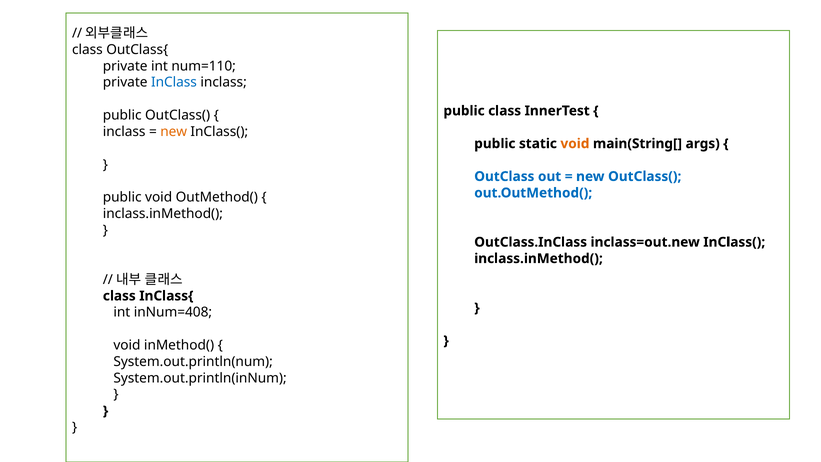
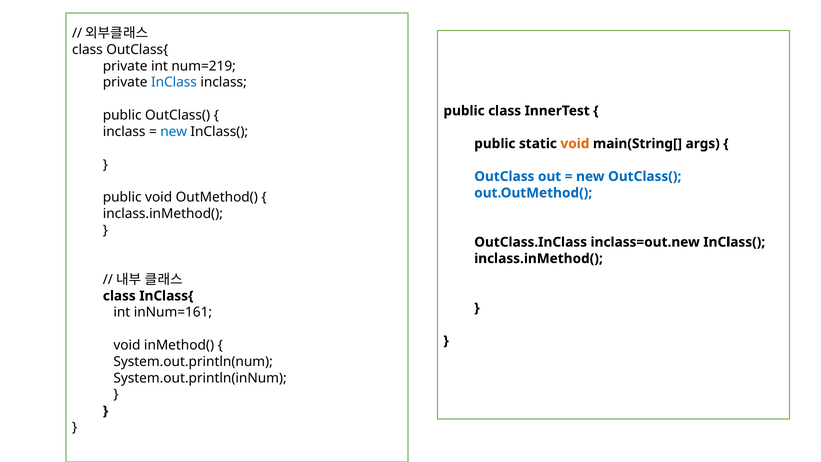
num=110: num=110 -> num=219 (204, 66)
new colour: orange -> blue (174, 132)
inNum=408: inNum=408 -> inNum=161 (173, 312)
